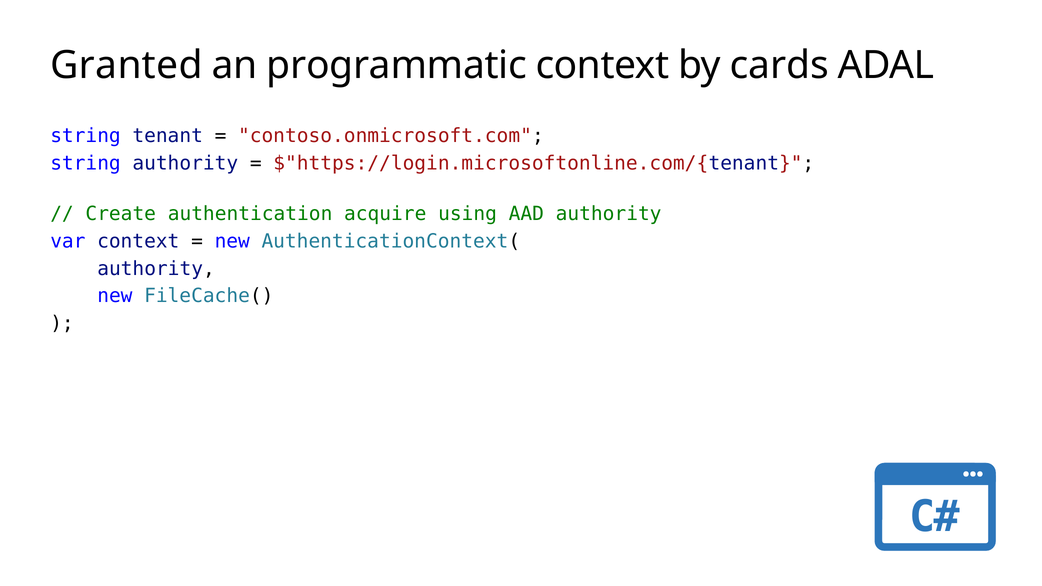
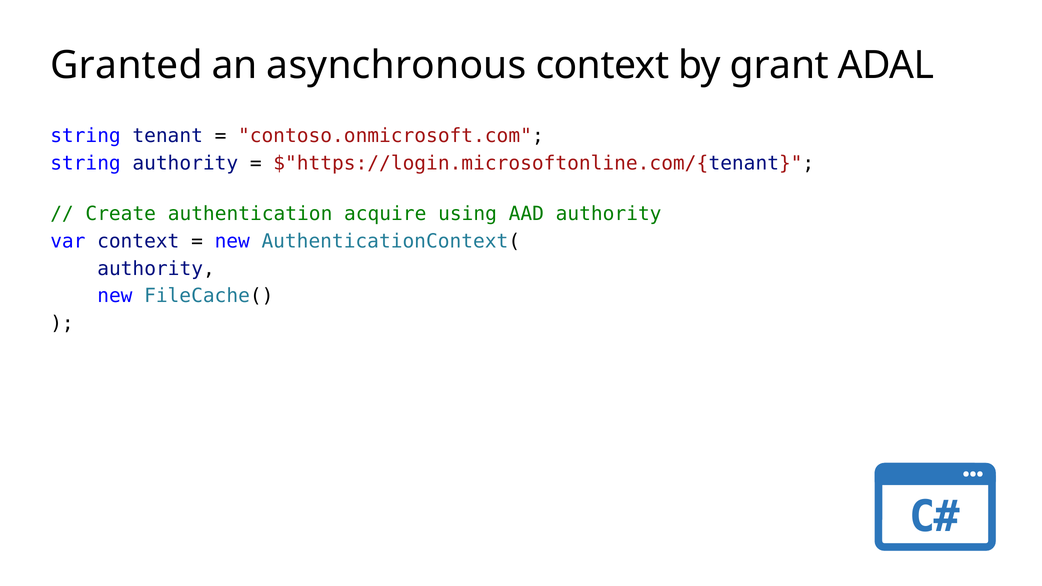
programmatic: programmatic -> asynchronous (396, 65)
cards: cards -> grant (779, 65)
